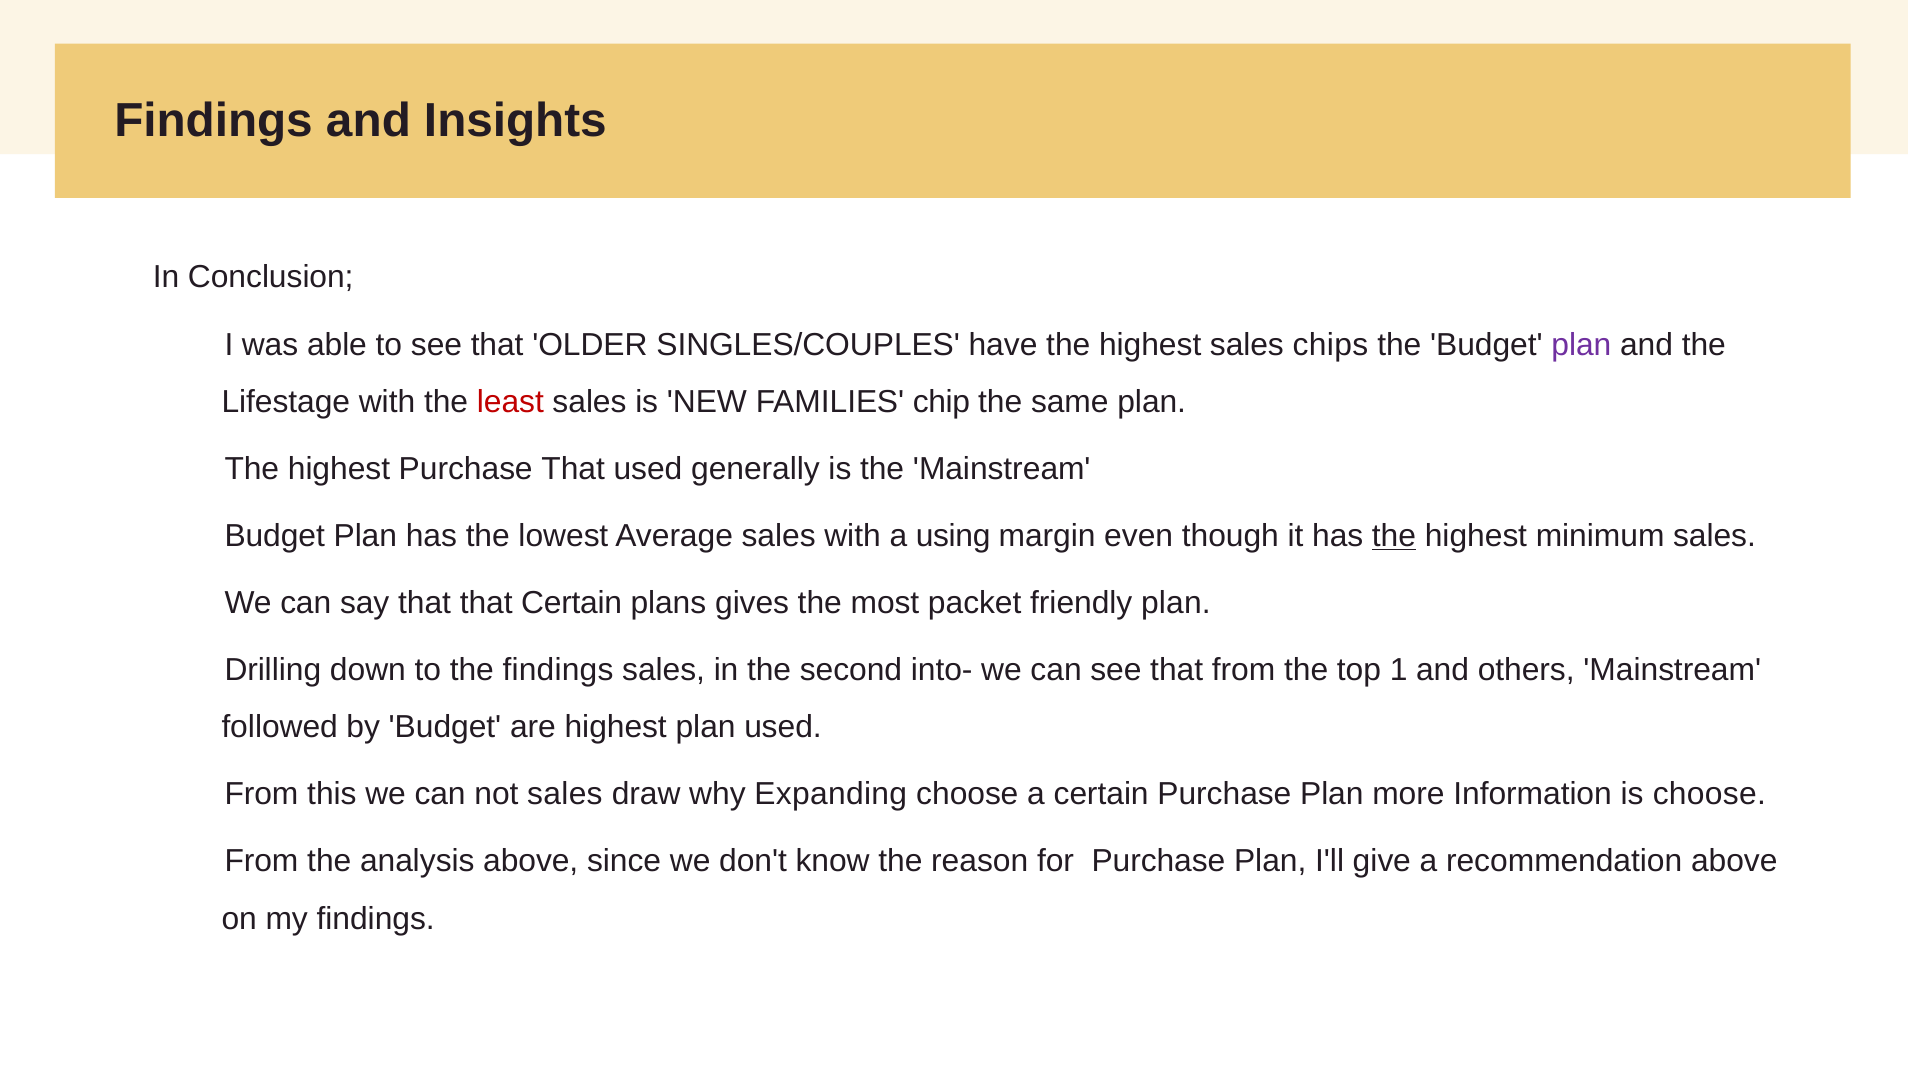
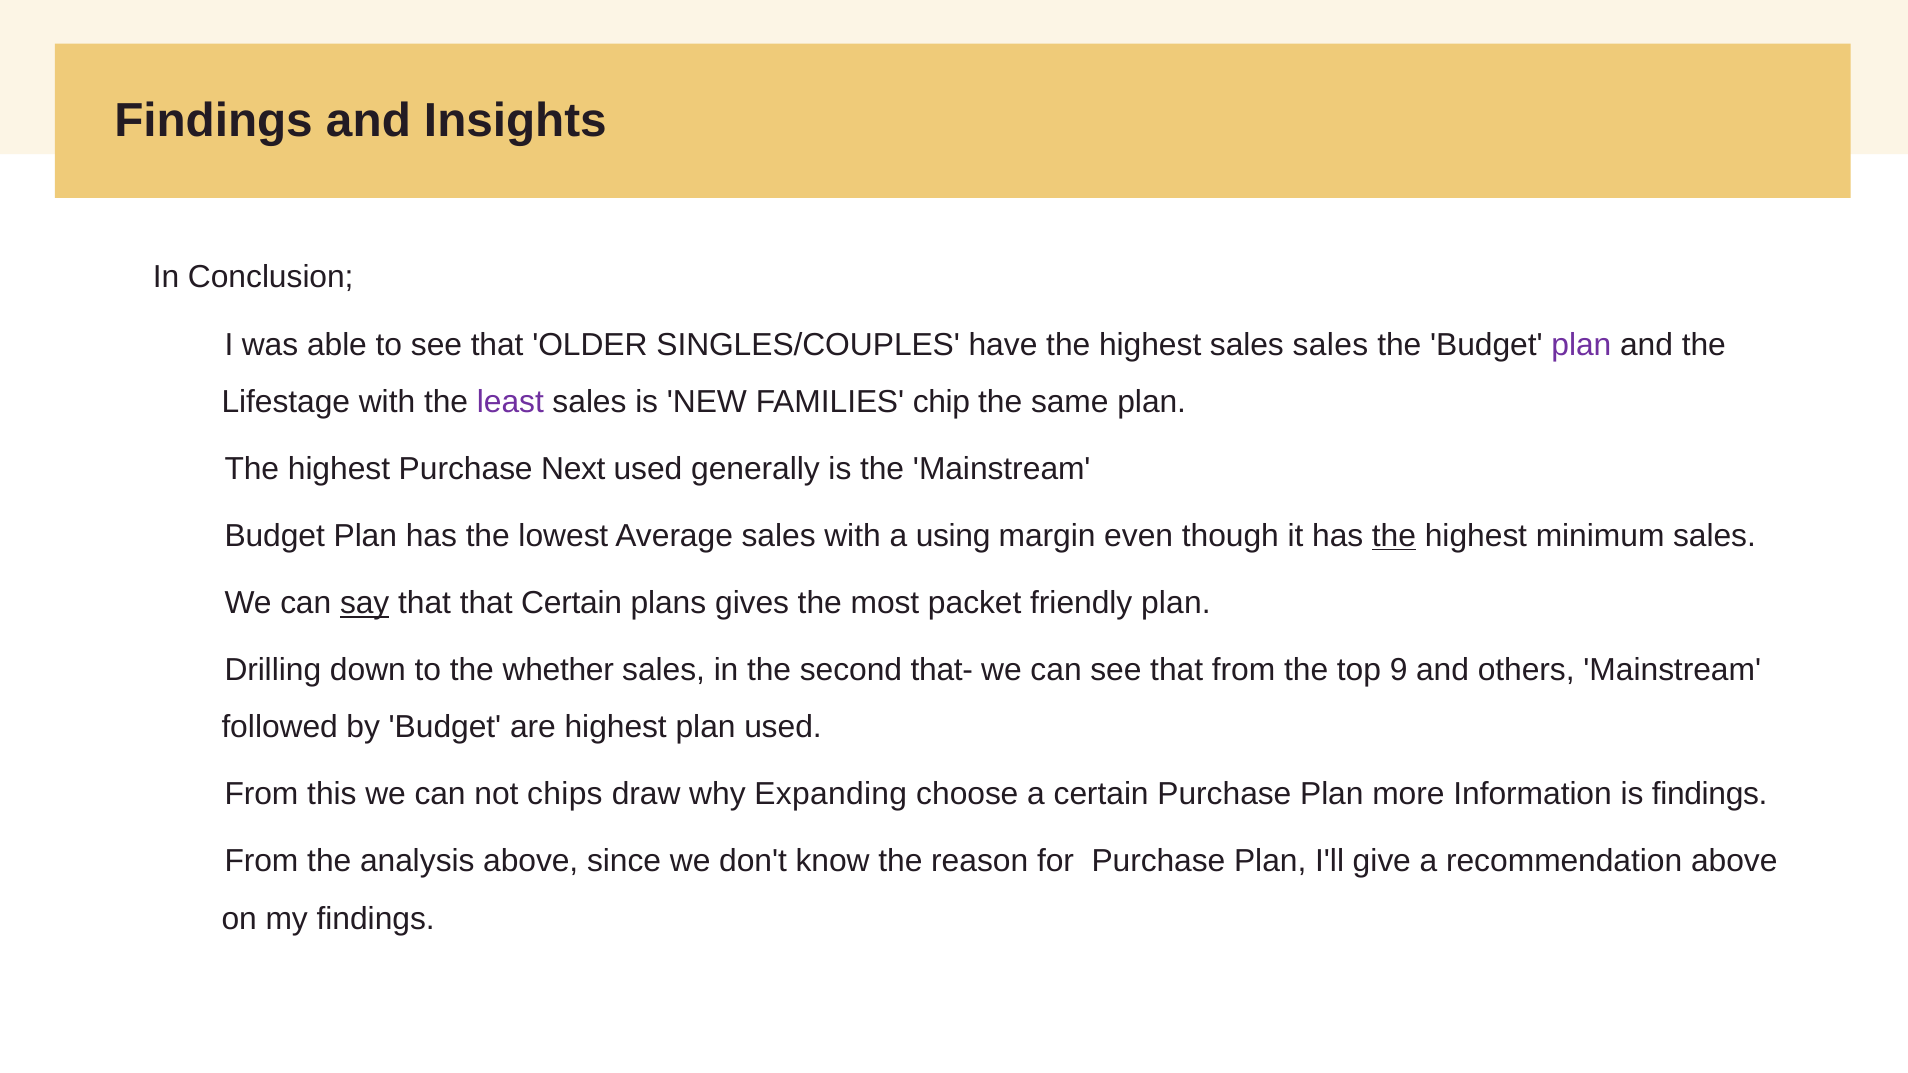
sales chips: chips -> sales (1330, 345)
least colour: red -> purple (510, 402)
Purchase That: That -> Next (573, 469)
say underline: none -> present (365, 603)
the findings: findings -> whether (558, 670)
into-: into- -> that- (942, 670)
1: 1 -> 9 (1399, 670)
not sales: sales -> chips (565, 794)
is choose: choose -> findings (1710, 794)
